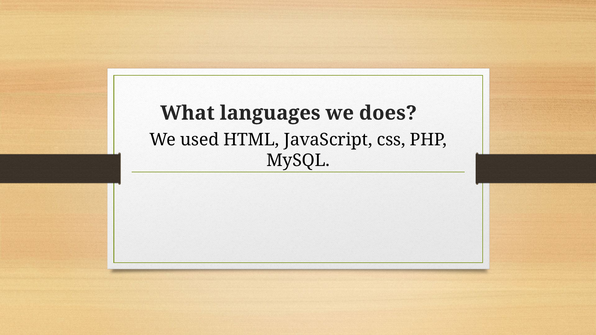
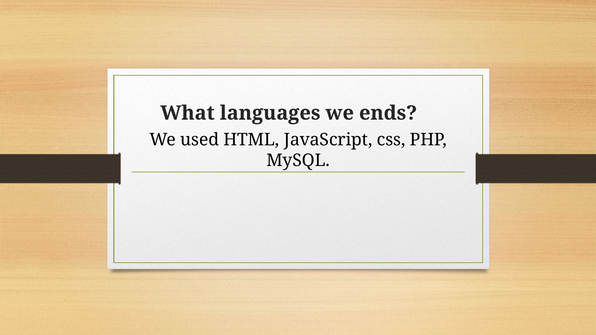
does: does -> ends (388, 113)
